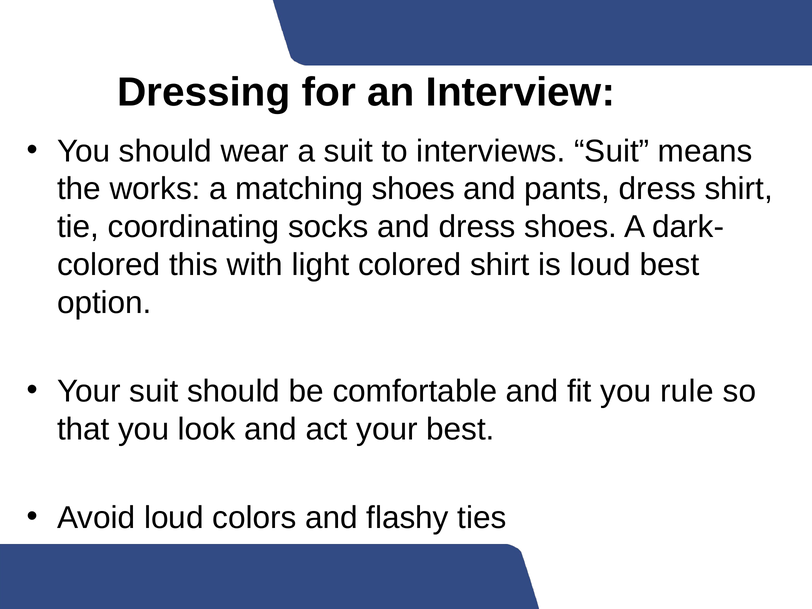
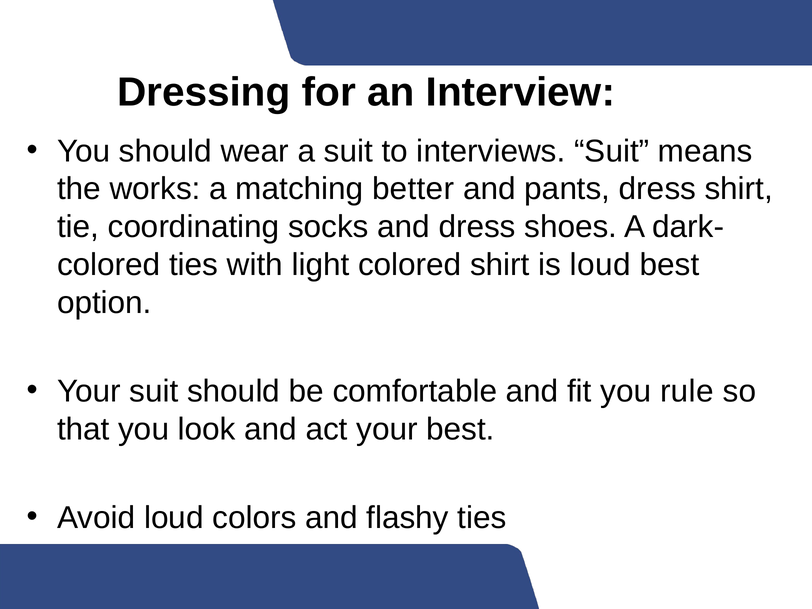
matching shoes: shoes -> better (413, 189)
colored this: this -> ties (194, 265)
